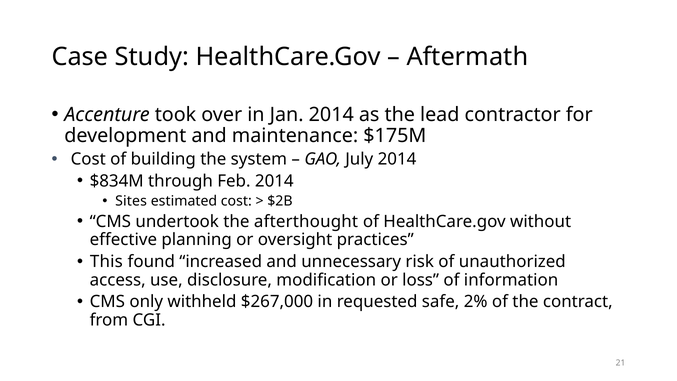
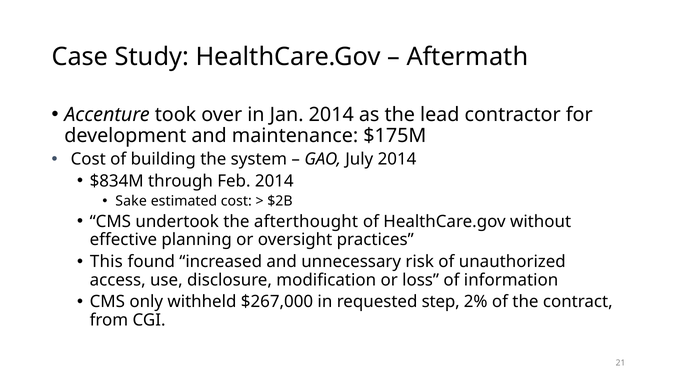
Sites: Sites -> Sake (131, 201)
safe: safe -> step (441, 302)
